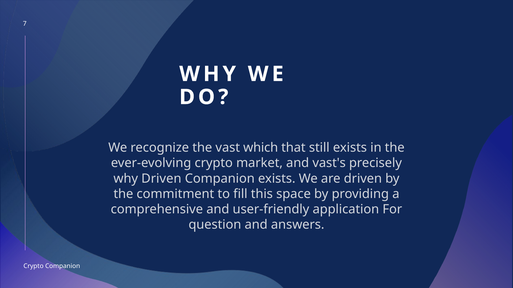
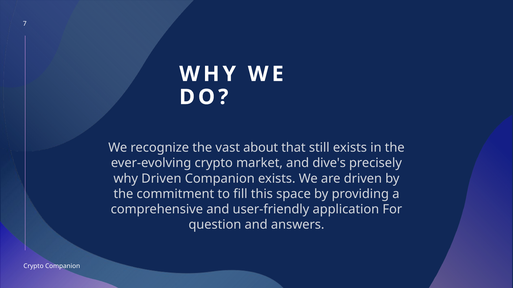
which: which -> about (261, 148)
vast's: vast's -> dive's (329, 163)
